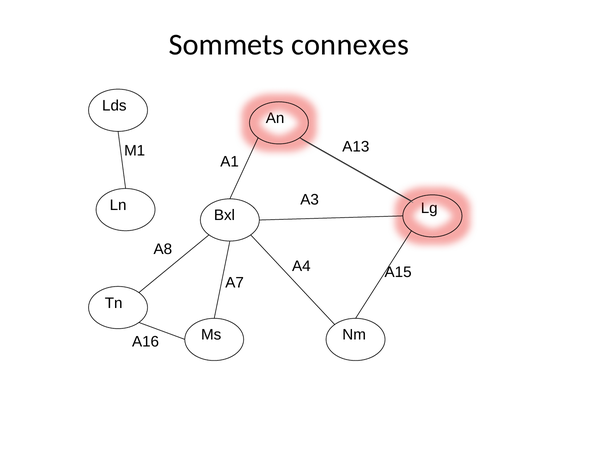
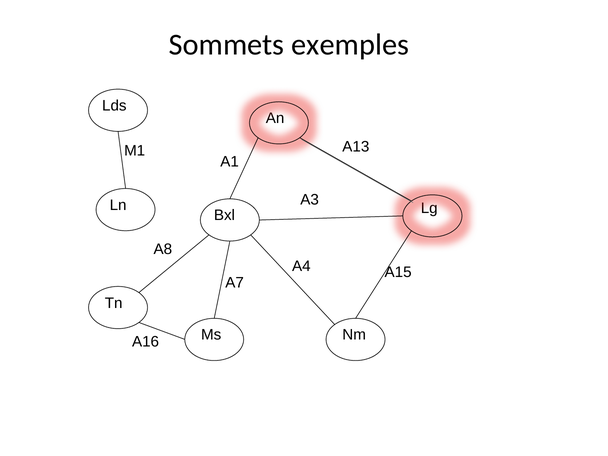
connexes: connexes -> exemples (350, 45)
